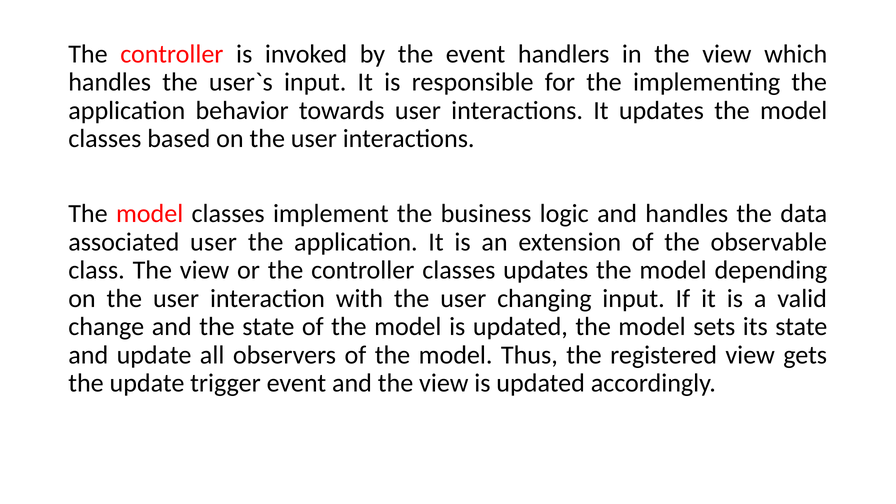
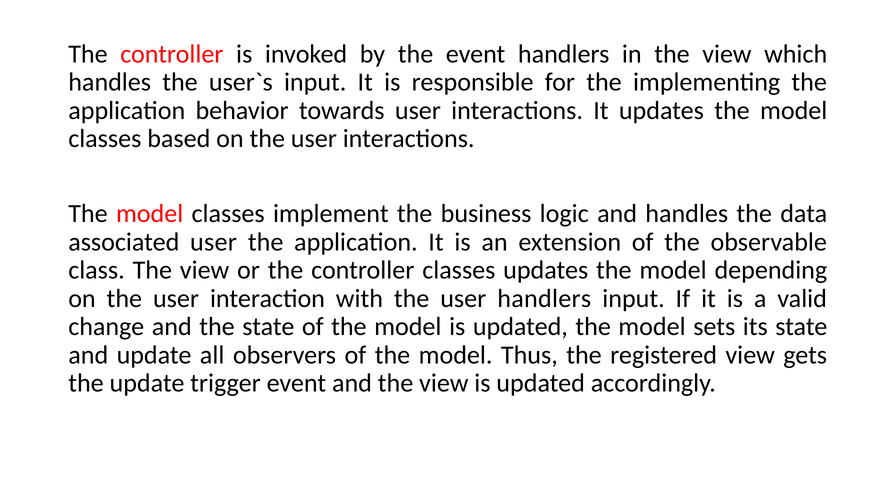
user changing: changing -> handlers (544, 298)
